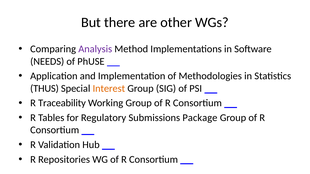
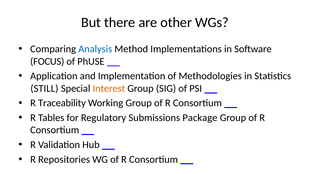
Analysis colour: purple -> blue (95, 49)
NEEDS: NEEDS -> FOCUS (47, 62)
THUS: THUS -> STILL (44, 89)
